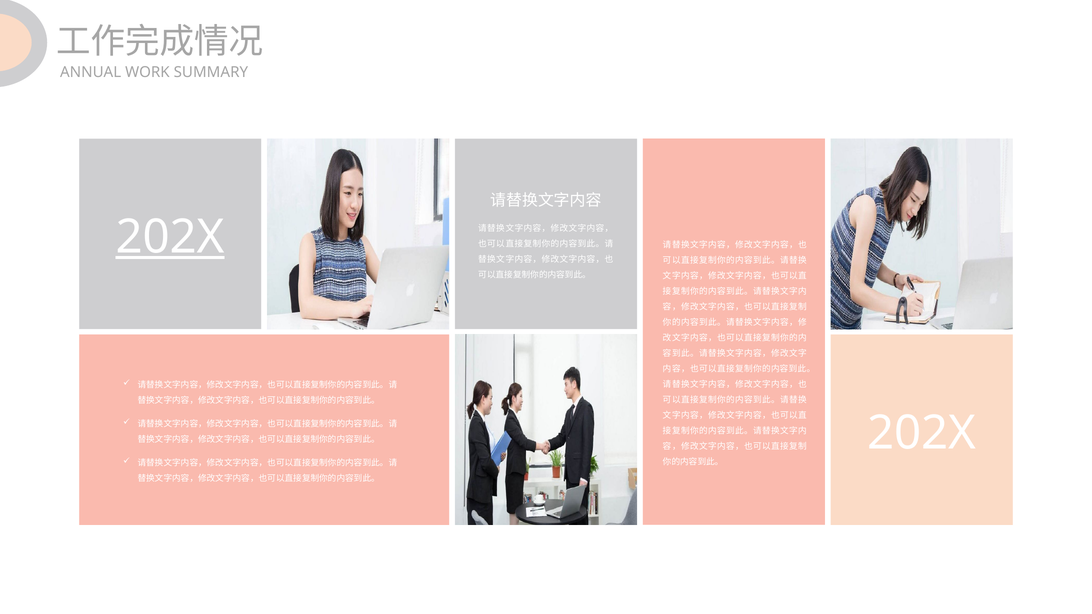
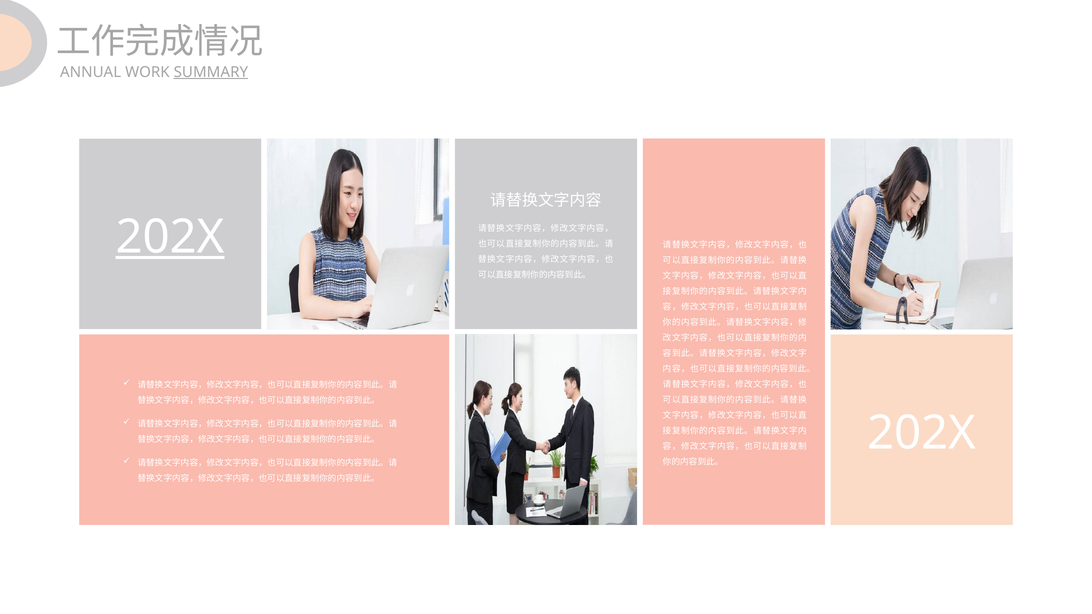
SUMMARY underline: none -> present (211, 72)
